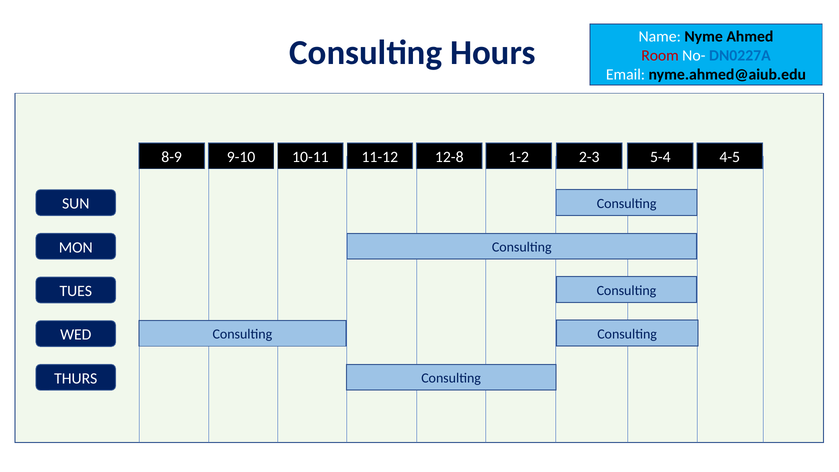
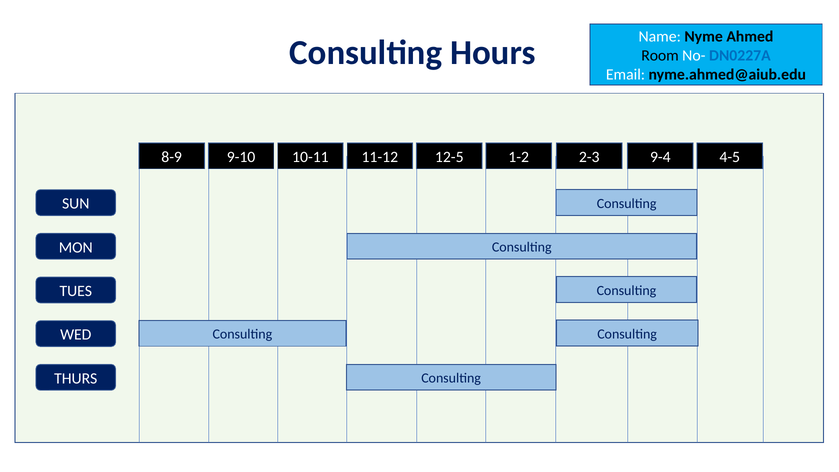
Room colour: red -> black (660, 56)
12-8: 12-8 -> 12-5 (449, 157)
5-4: 5-4 -> 9-4 (660, 157)
